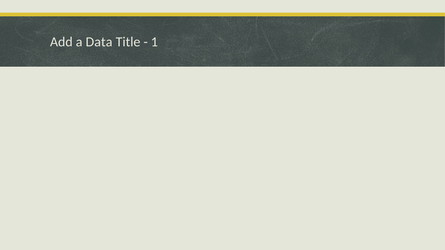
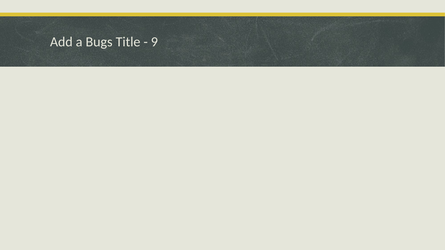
Data: Data -> Bugs (99, 42)
1: 1 -> 9 (154, 42)
